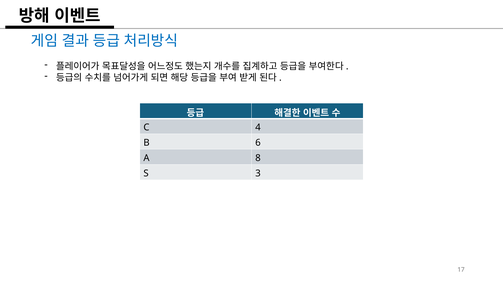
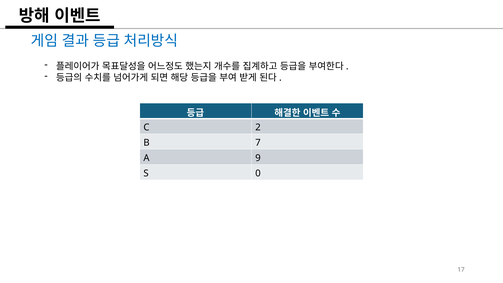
4: 4 -> 2 (258, 127)
6: 6 -> 7 (258, 143)
8: 8 -> 9 (258, 158)
3: 3 -> 0 (258, 173)
